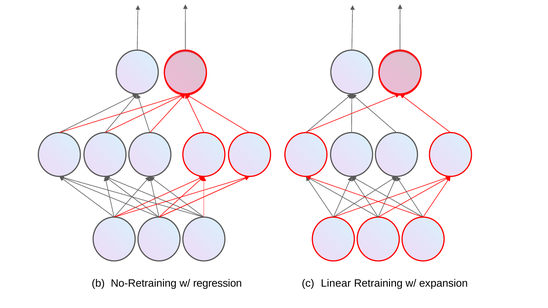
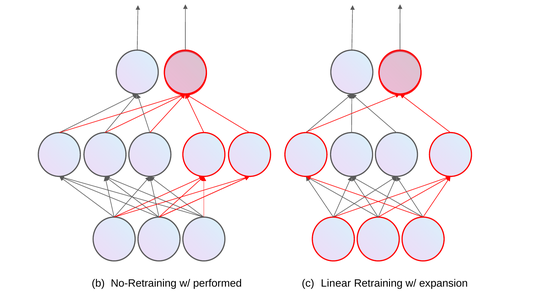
regression: regression -> performed (217, 284)
